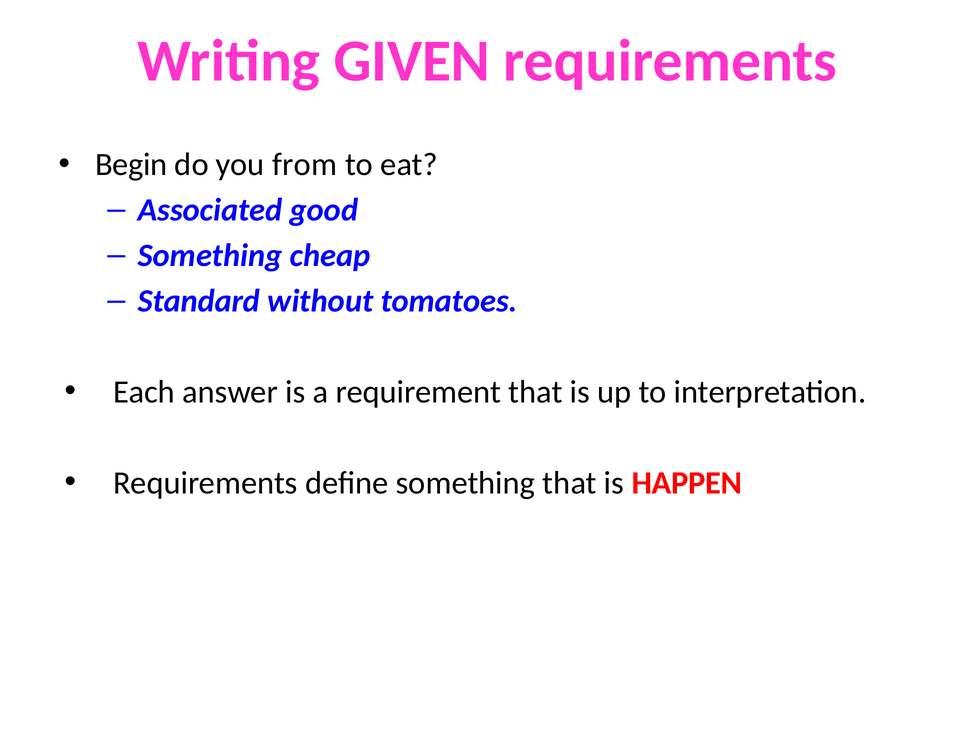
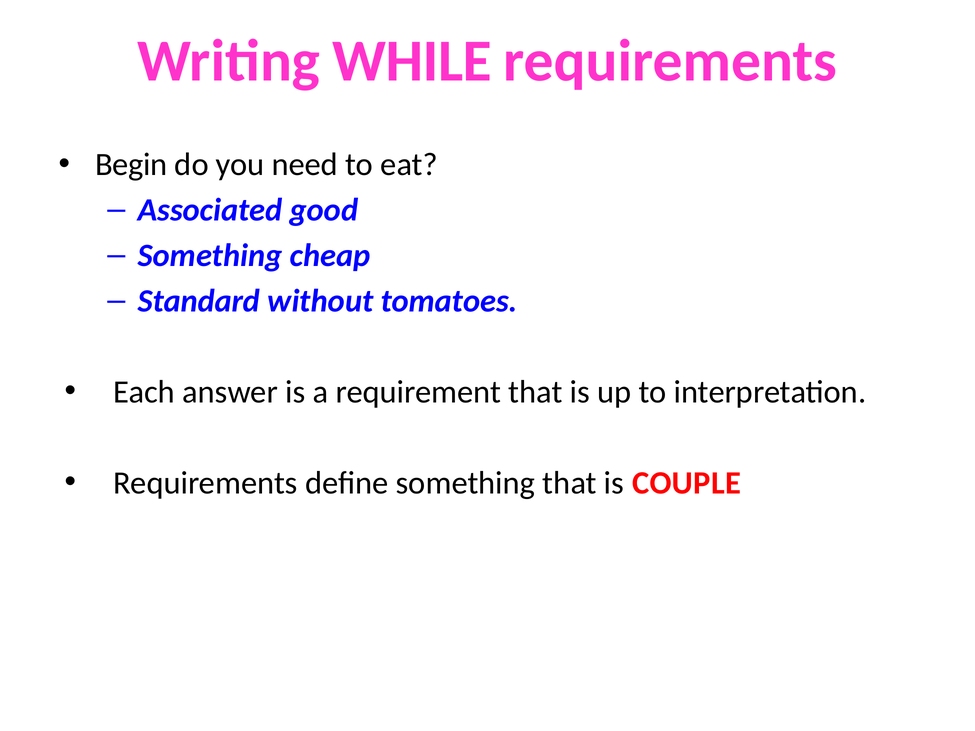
GIVEN: GIVEN -> WHILE (412, 61)
from: from -> need (305, 165)
HAPPEN: HAPPEN -> COUPLE (686, 483)
